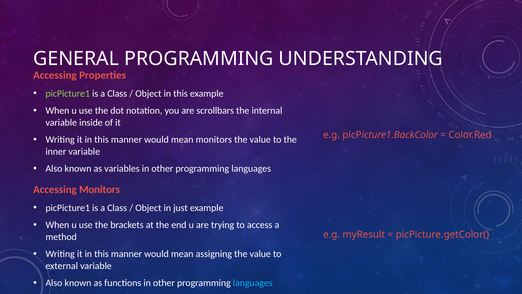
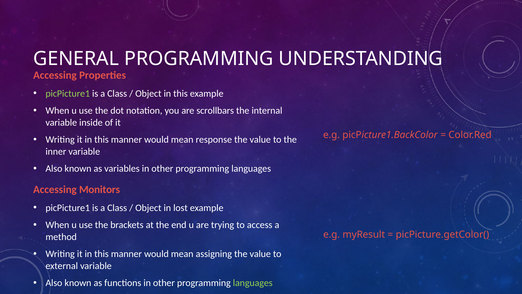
mean monitors: monitors -> response (214, 140)
just: just -> lost (180, 208)
languages colour: light blue -> light green (253, 283)
